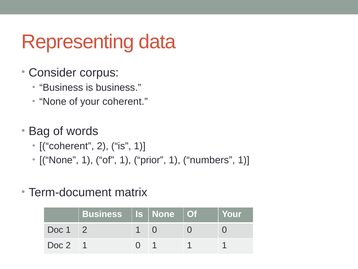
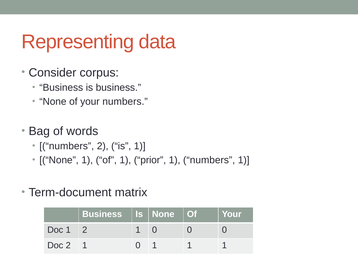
your coherent: coherent -> numbers (125, 101)
coherent: coherent -> numbers (67, 146)
